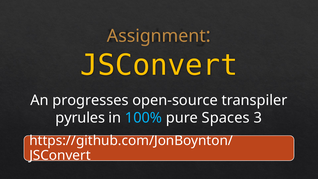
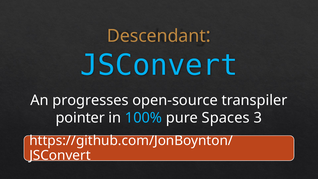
Assignment: Assignment -> Descendant (156, 36)
JSConvert colour: yellow -> light blue (159, 65)
pyrules: pyrules -> pointer (80, 118)
